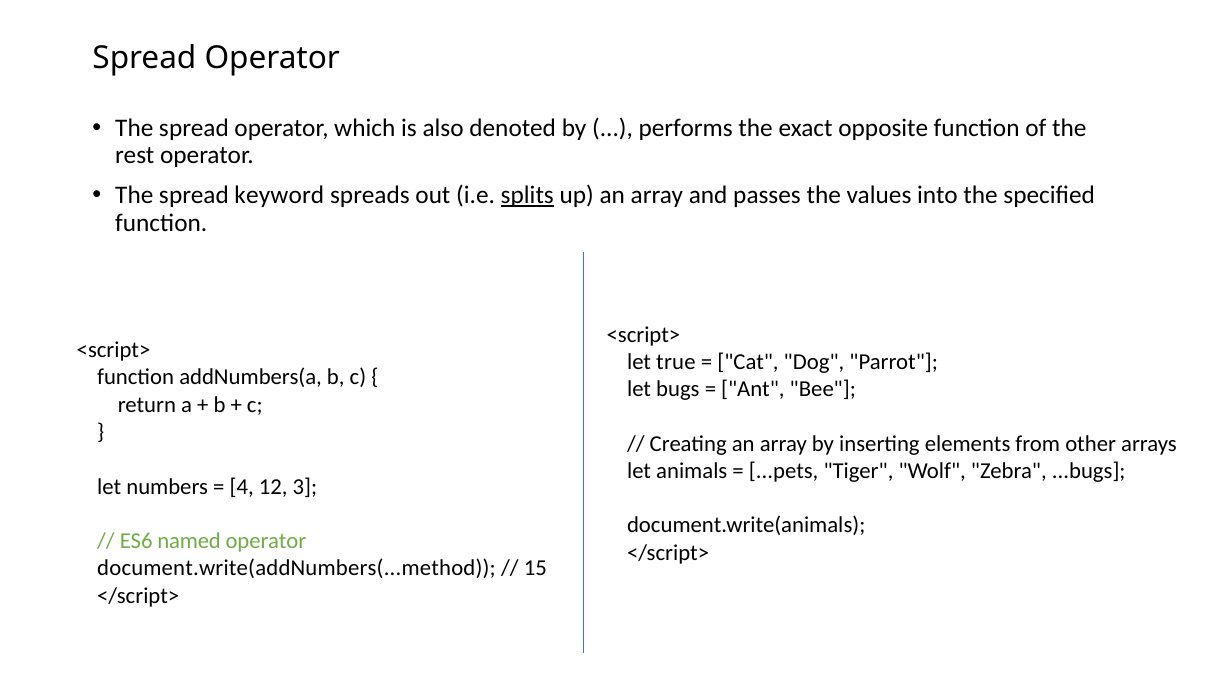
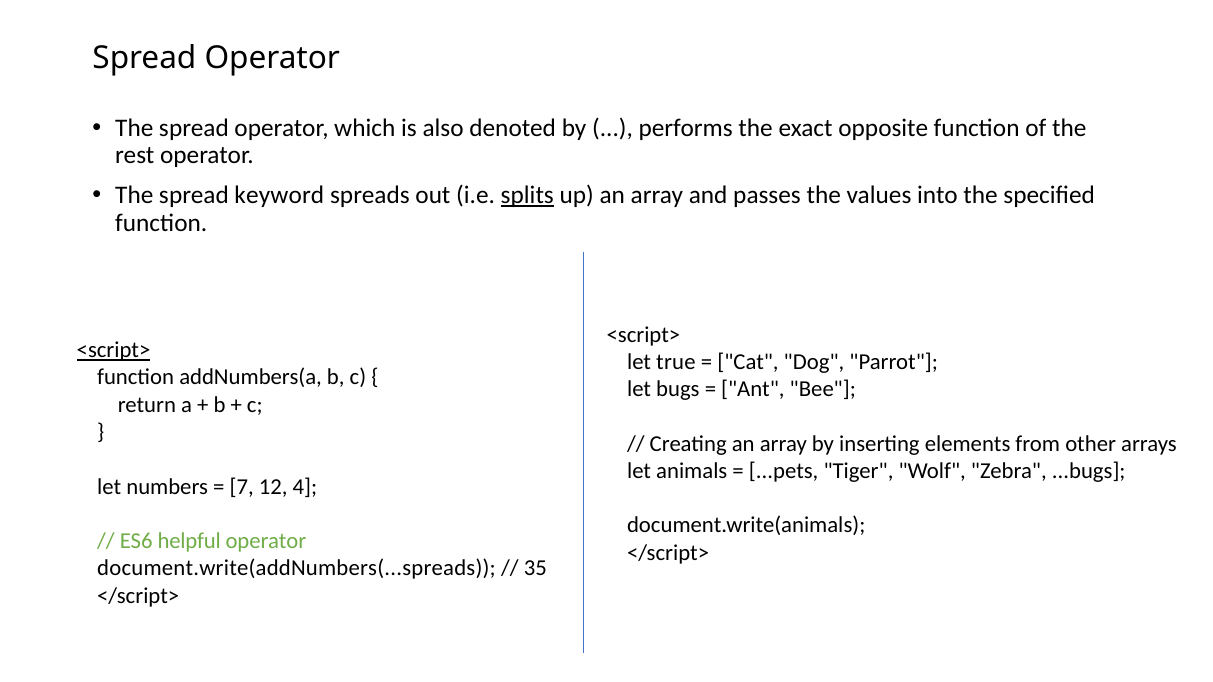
<script> underline: none -> present (114, 350)
4: 4 -> 7 (242, 487)
3: 3 -> 4 (305, 487)
named: named -> helpful (189, 541)
document.write(addNumbers(...method: document.write(addNumbers(...method -> document.write(addNumbers(...spreads (296, 569)
15: 15 -> 35 (535, 569)
